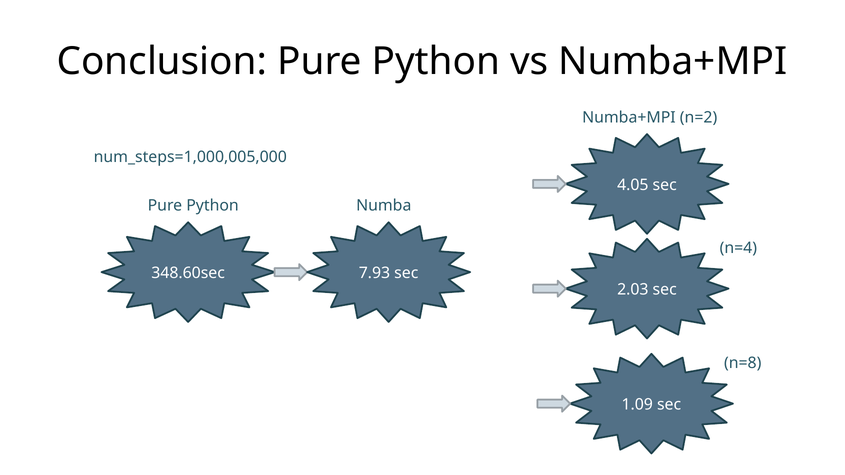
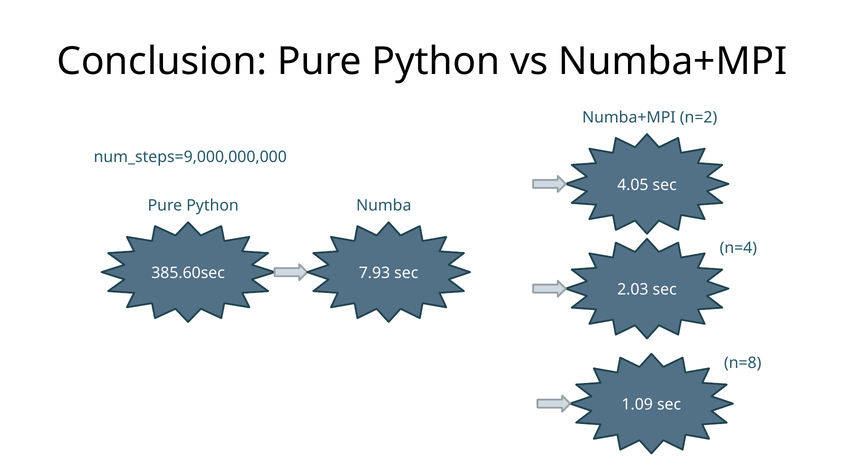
num_steps=1,000,005,000: num_steps=1,000,005,000 -> num_steps=9,000,000,000 (190, 157)
348.60sec: 348.60sec -> 385.60sec (188, 273)
